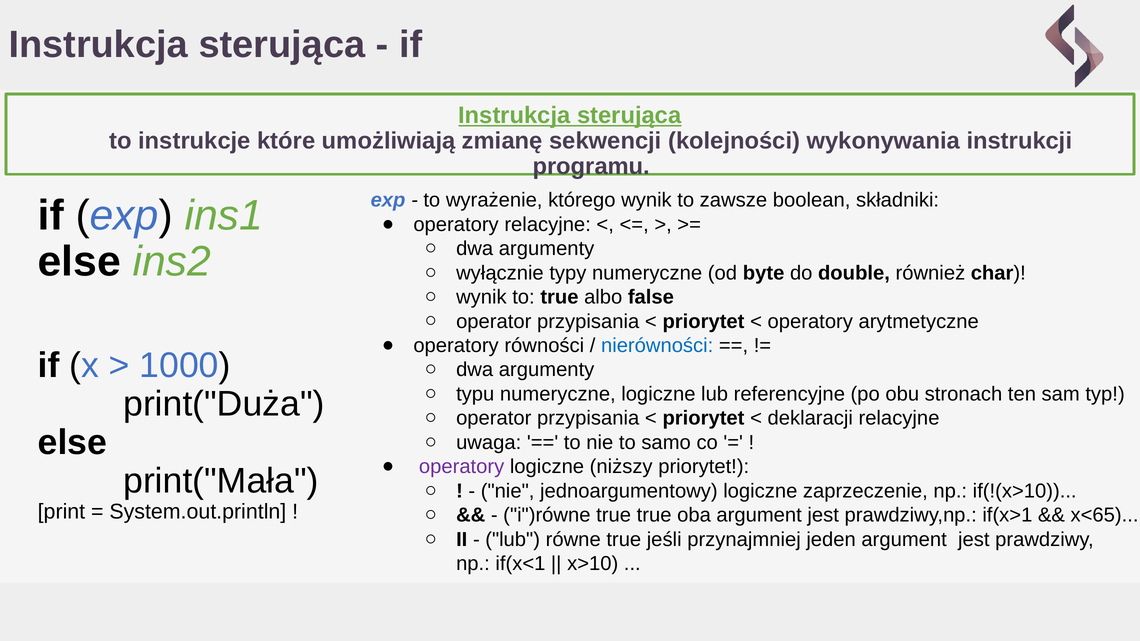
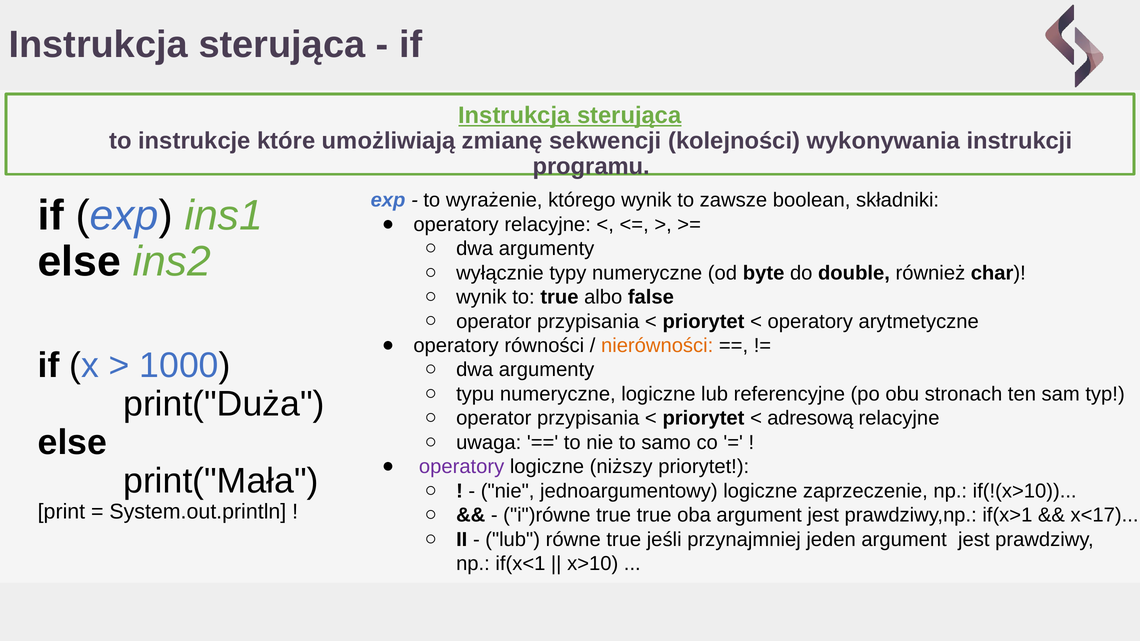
nierówności colour: blue -> orange (657, 346)
deklaracji: deklaracji -> adresową (810, 418)
x<65: x<65 -> x<17 (1105, 515)
